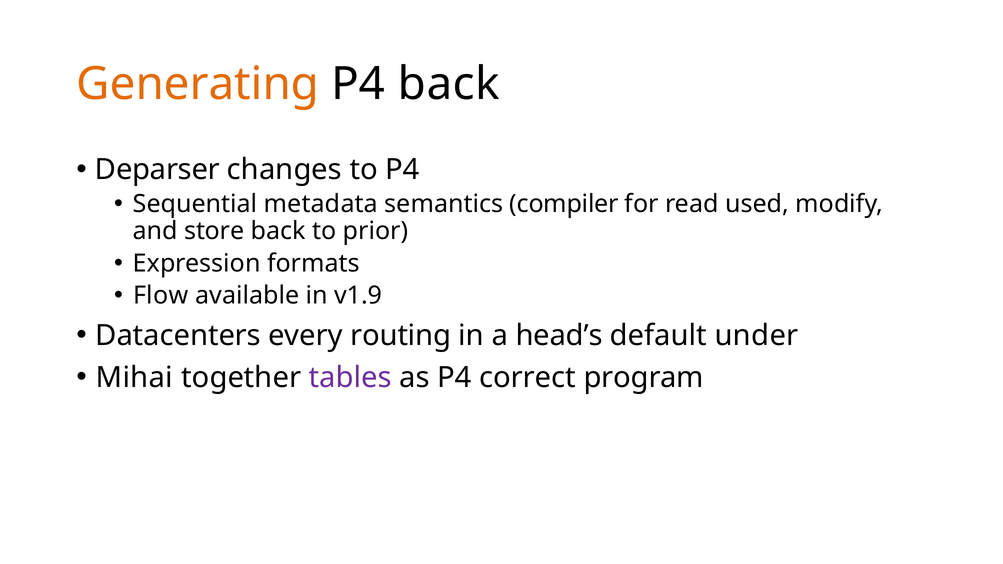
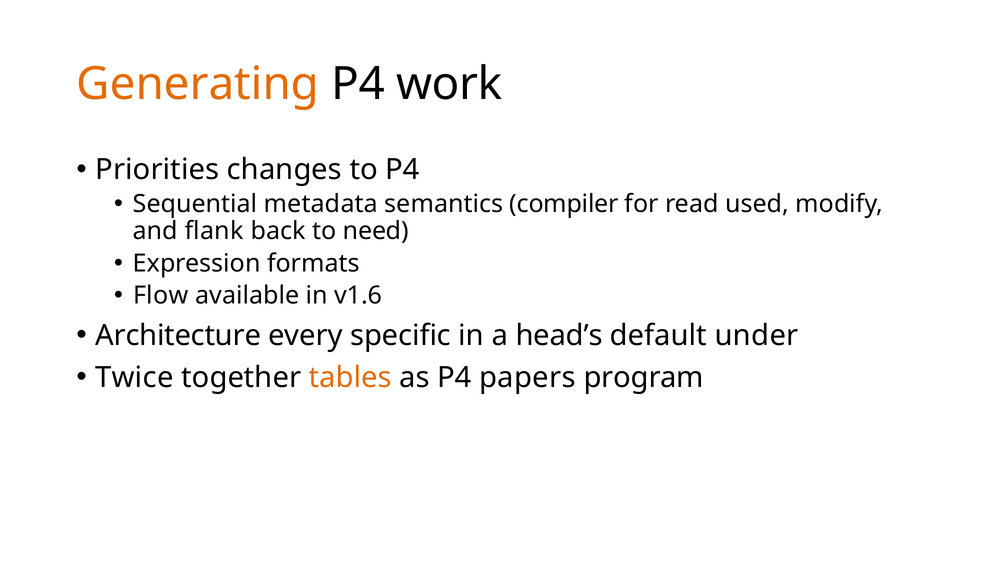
P4 back: back -> work (449, 84)
Deparser: Deparser -> Priorities (157, 170)
store: store -> flank (214, 231)
prior: prior -> need (376, 231)
v1.9: v1.9 -> v1.6 (358, 296)
Datacenters: Datacenters -> Architecture (178, 336)
routing: routing -> specific (401, 336)
Mihai: Mihai -> Twice (134, 378)
tables colour: purple -> orange (350, 378)
correct: correct -> papers (527, 378)
